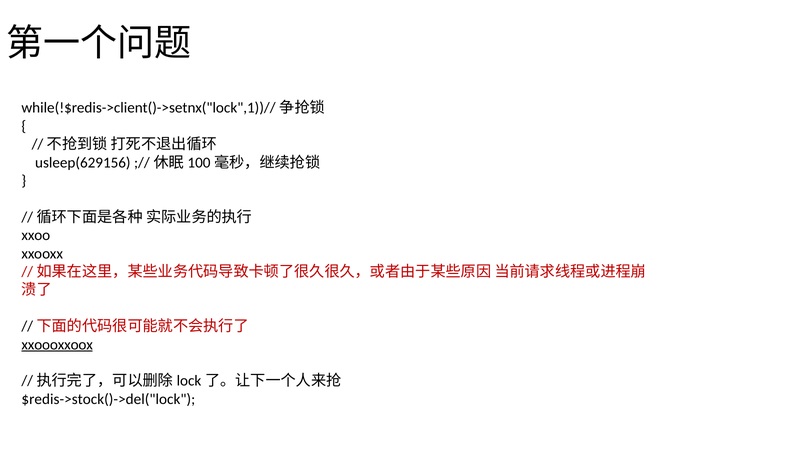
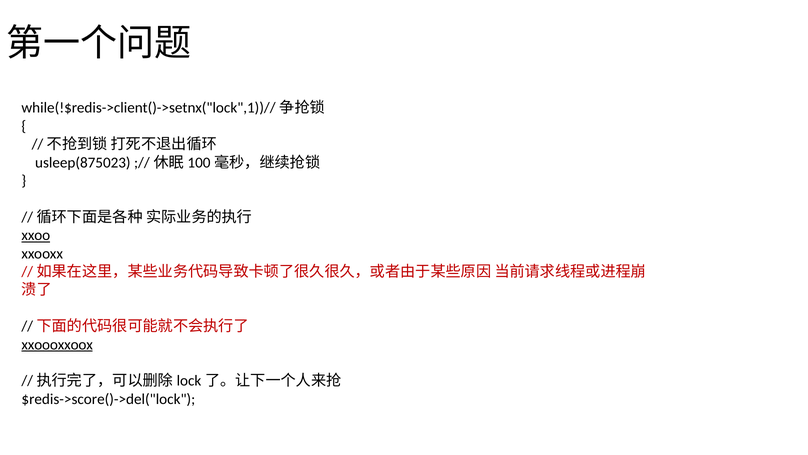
usleep(629156: usleep(629156 -> usleep(875023 (83, 162)
xxoo underline: none -> present (36, 235)
$redis->stock()->del("lock: $redis->stock()->del("lock -> $redis->score()->del("lock (108, 399)
